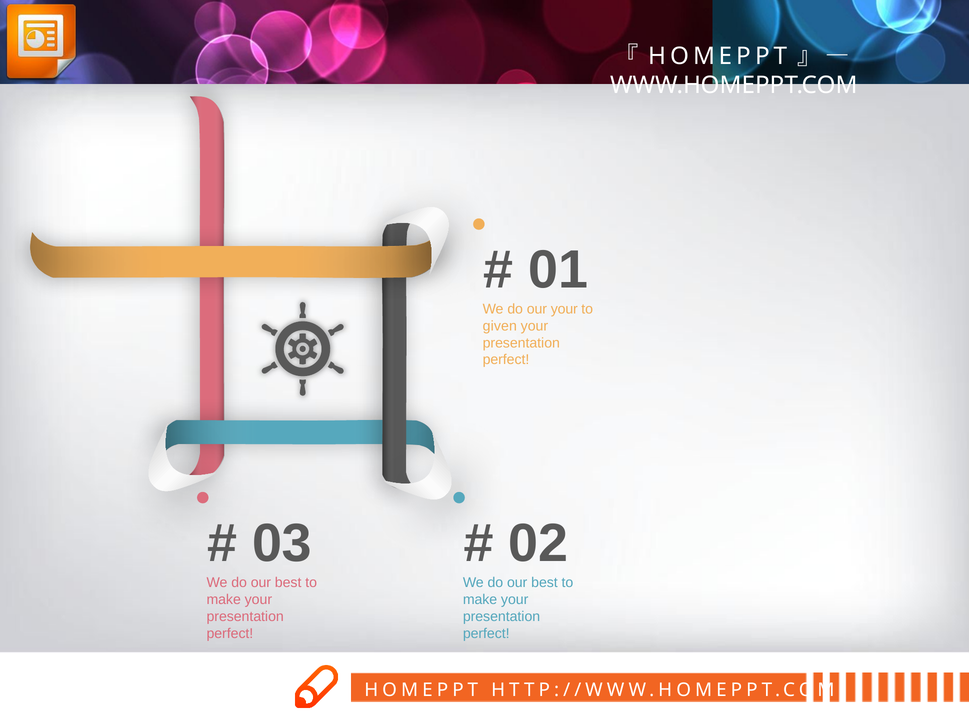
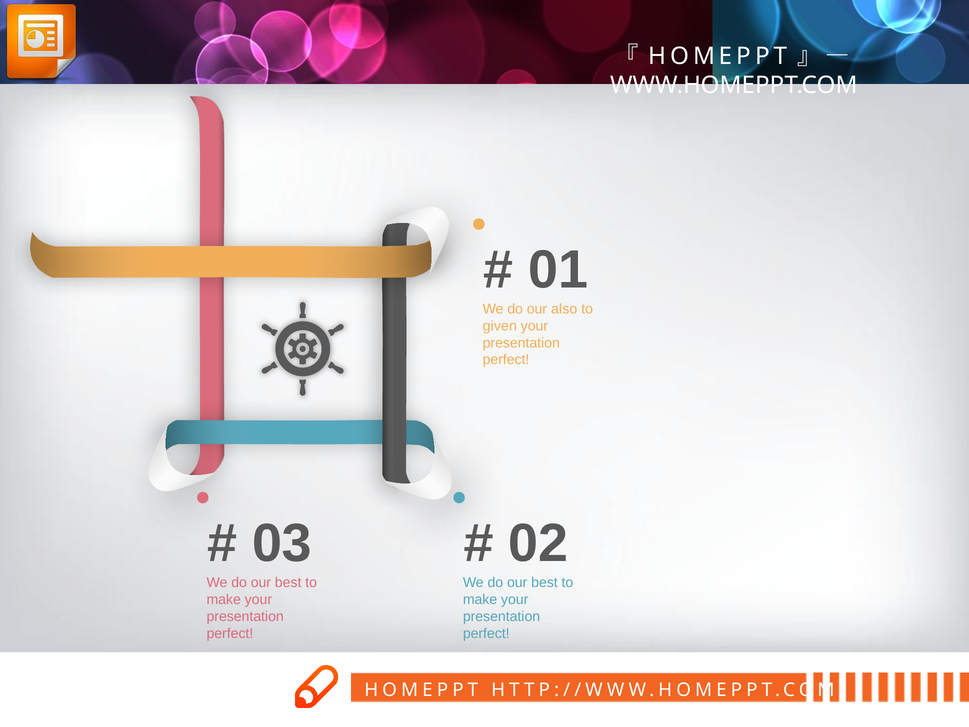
our your: your -> also (564, 309)
